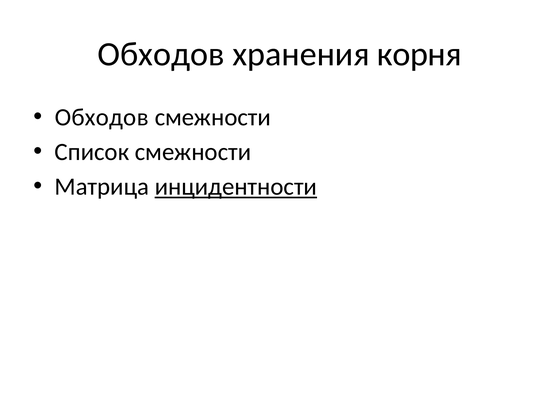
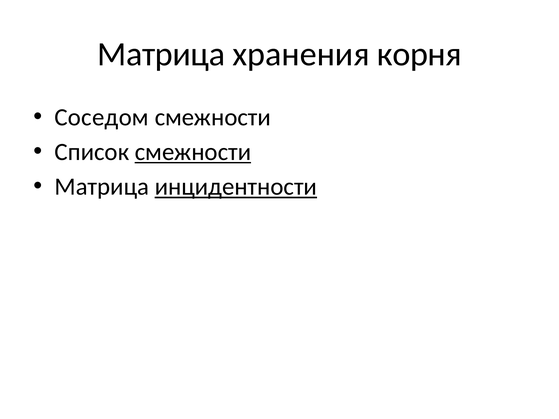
Обходов: Обходов -> Матрица (161, 54)
Обходов: Обходов -> Соседом (102, 117)
смежности underline: none -> present (193, 152)
